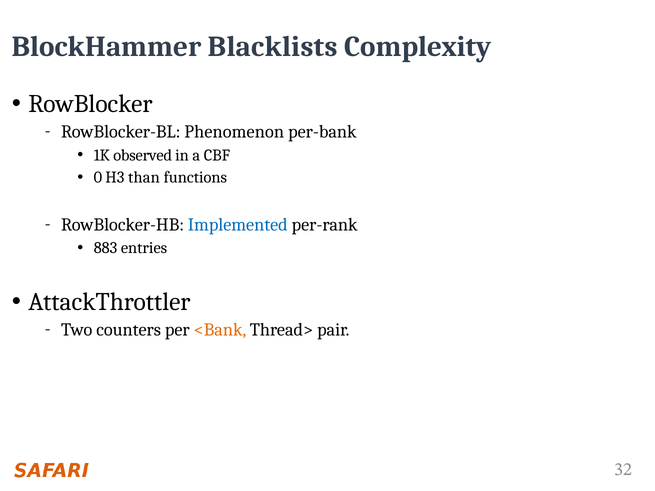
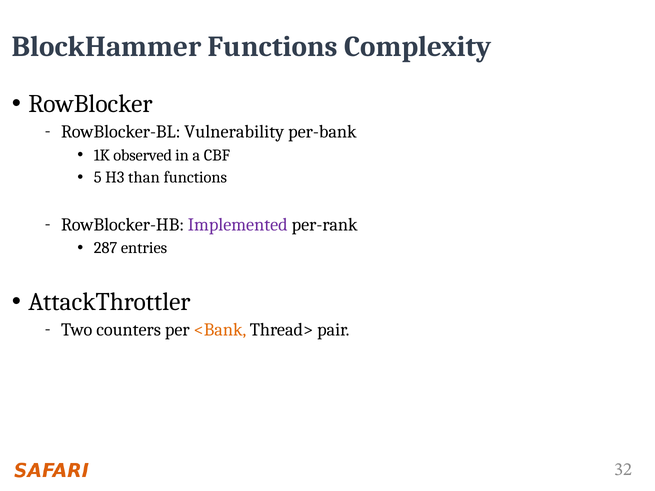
BlockHammer Blacklists: Blacklists -> Functions (273, 47)
Phenomenon: Phenomenon -> Vulnerability (234, 132)
0: 0 -> 5 (98, 178)
Implemented colour: blue -> purple (238, 225)
883: 883 -> 287 (105, 248)
